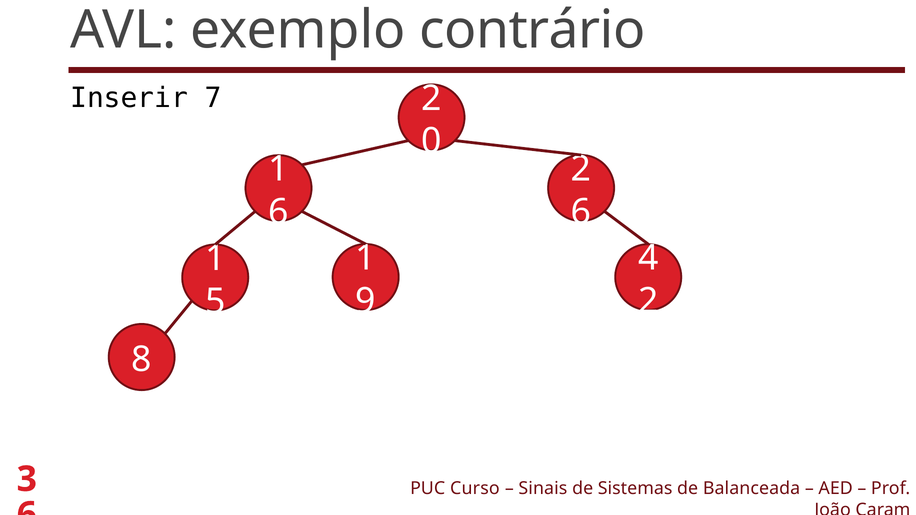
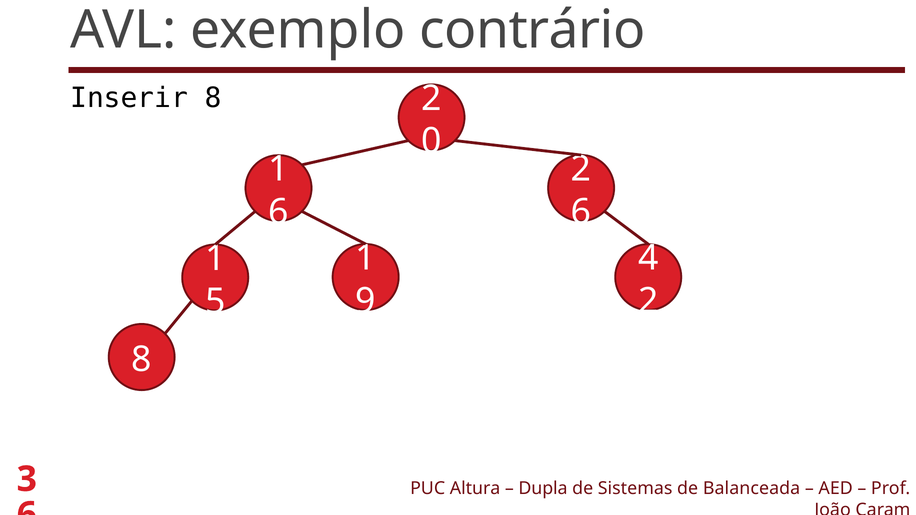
Inserir 7: 7 -> 8 (213, 98)
Curso: Curso -> Altura (475, 489)
Sinais: Sinais -> Dupla (543, 489)
